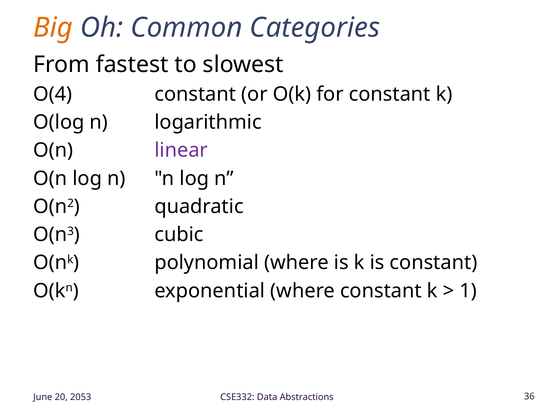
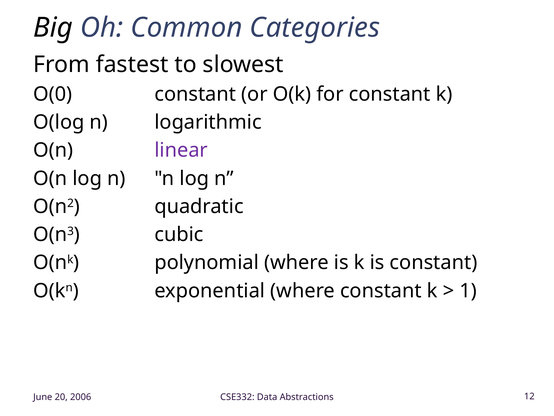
Big colour: orange -> black (53, 28)
O(4: O(4 -> O(0 (53, 94)
2053: 2053 -> 2006 (81, 397)
36: 36 -> 12 (529, 396)
